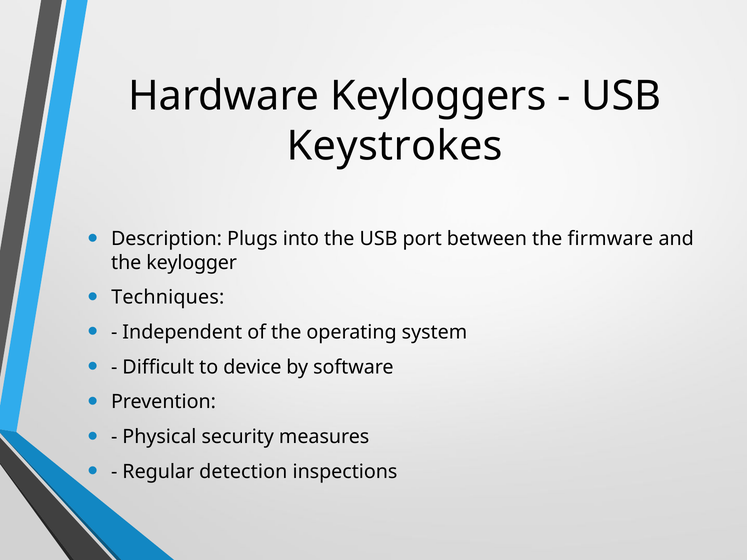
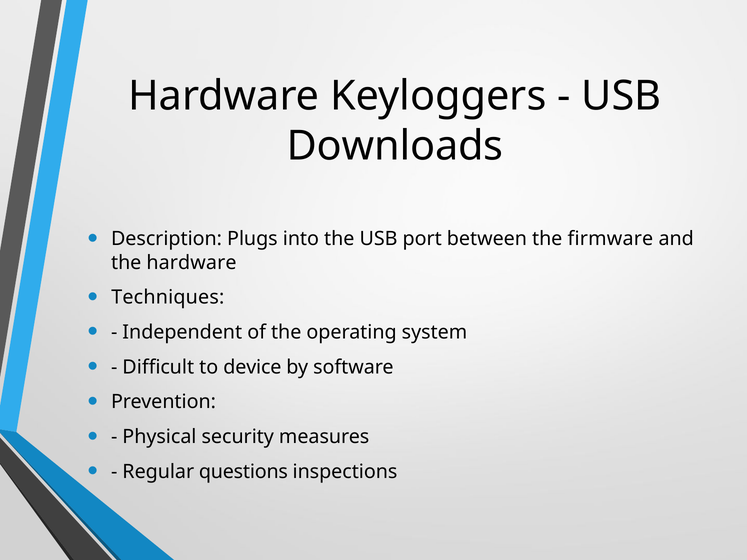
Keystrokes: Keystrokes -> Downloads (395, 146)
the keylogger: keylogger -> hardware (191, 263)
detection: detection -> questions (243, 472)
